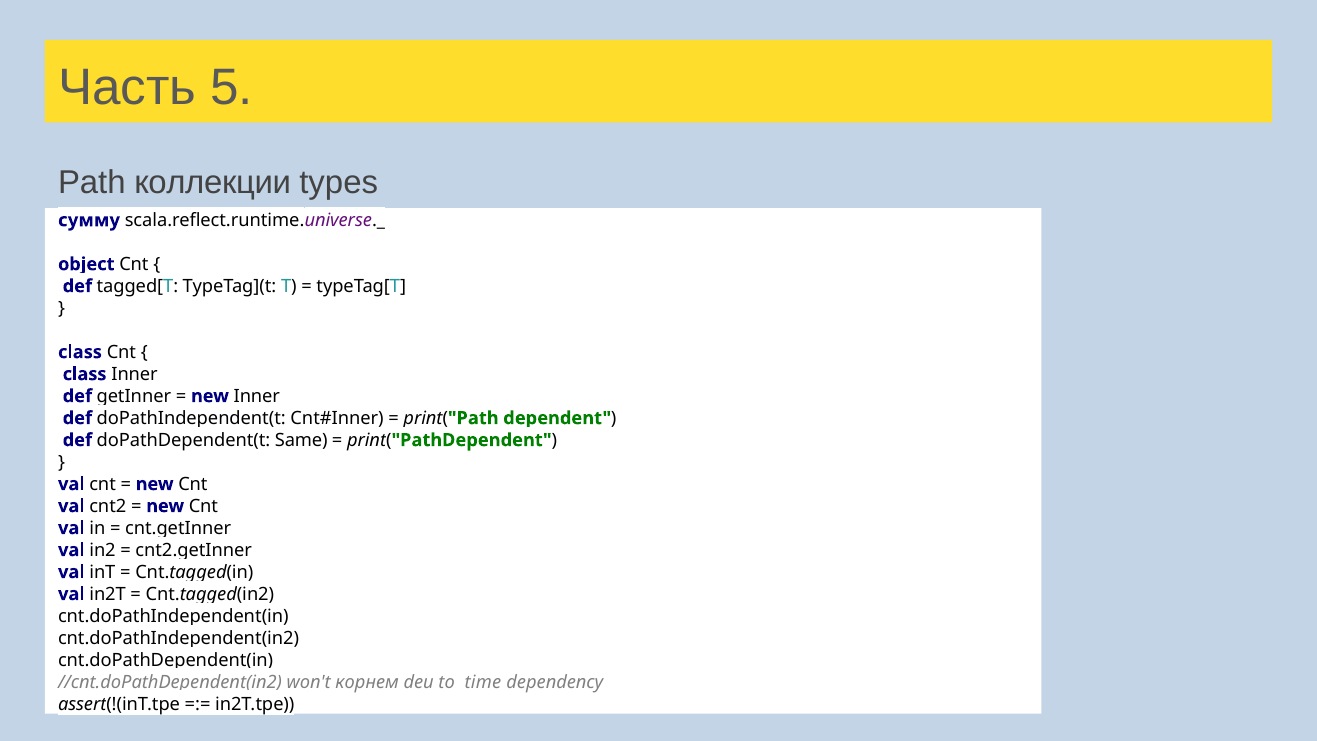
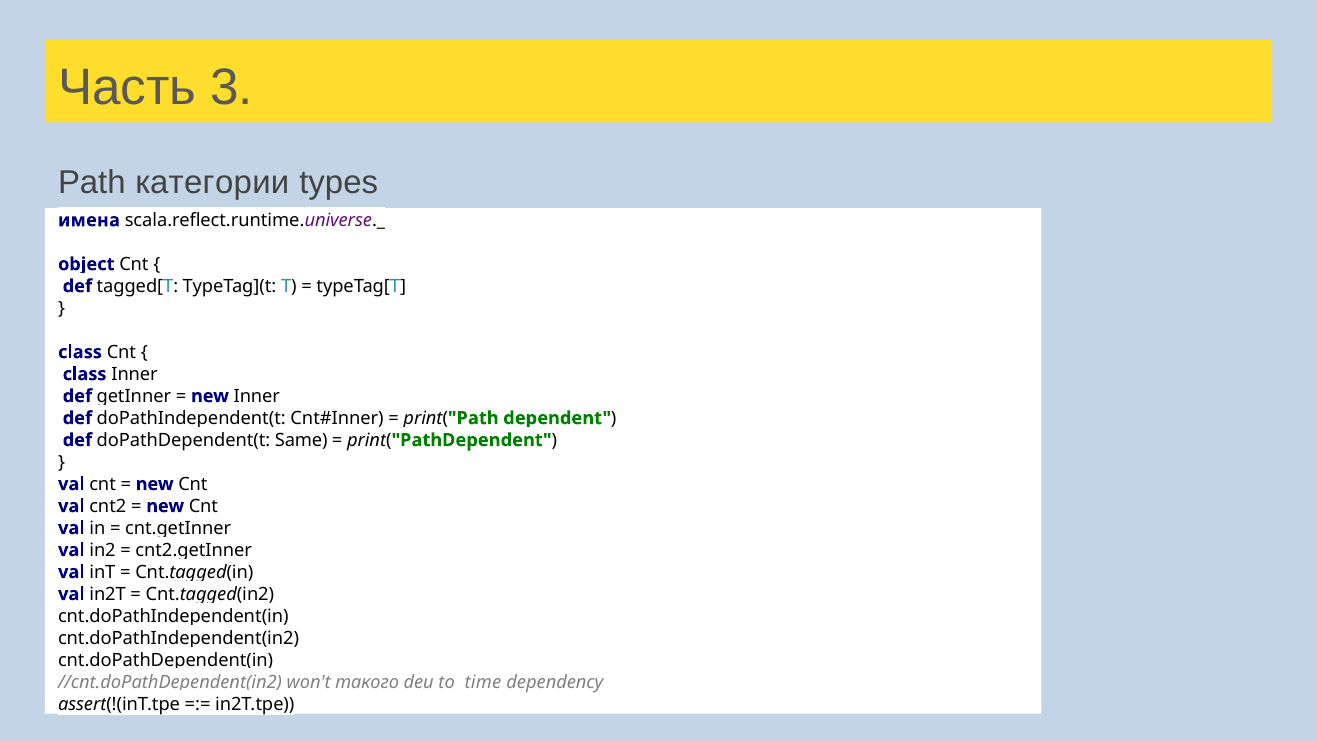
5: 5 -> 3 (232, 87)
коллекции: коллекции -> категории (212, 182)
сумму: сумму -> имена (89, 220)
корнем: корнем -> такого (367, 682)
